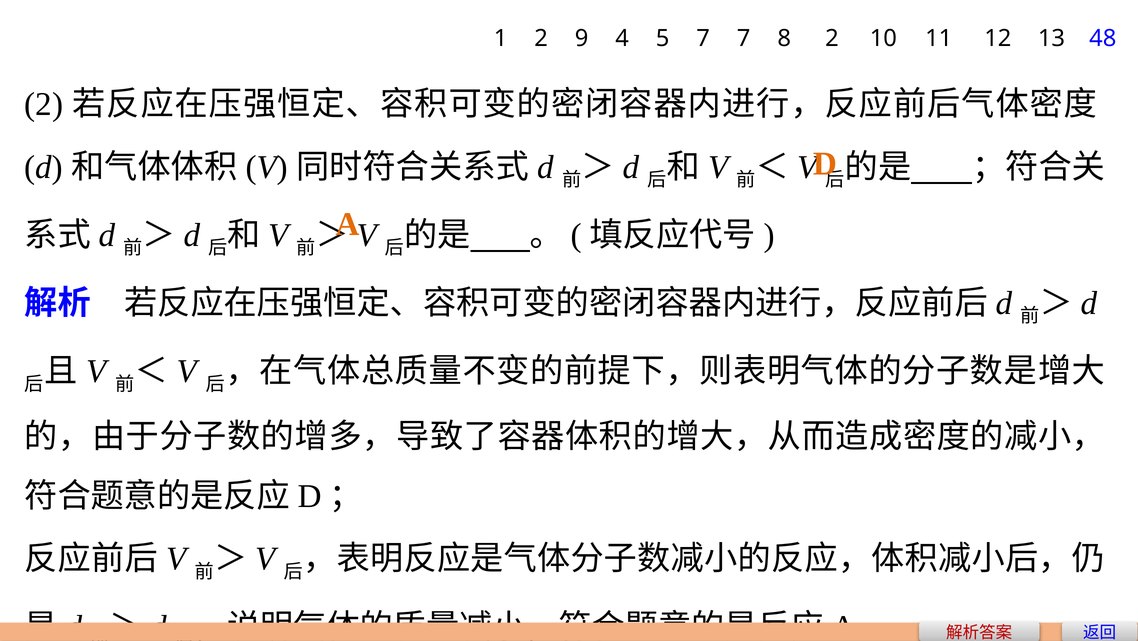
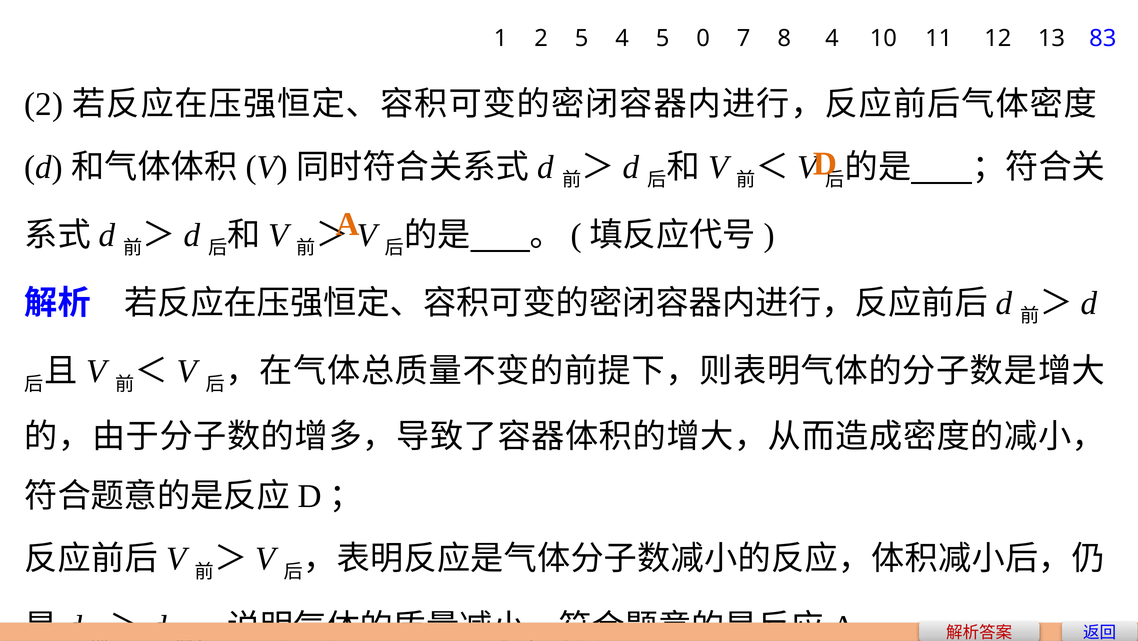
2 9: 9 -> 5 (582, 38)
5 7: 7 -> 0 (703, 38)
8 2: 2 -> 4 (832, 38)
48: 48 -> 83 (1103, 38)
